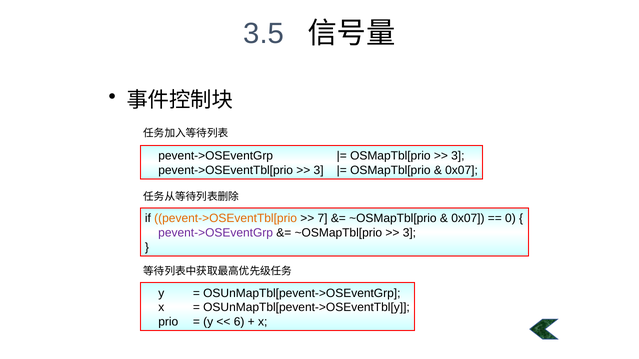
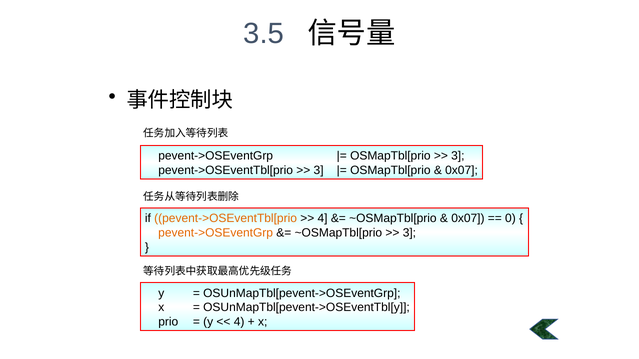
7: 7 -> 4 (323, 219)
pevent->OSEventGrp colour: purple -> orange (216, 233)
6: 6 -> 4 (239, 322)
